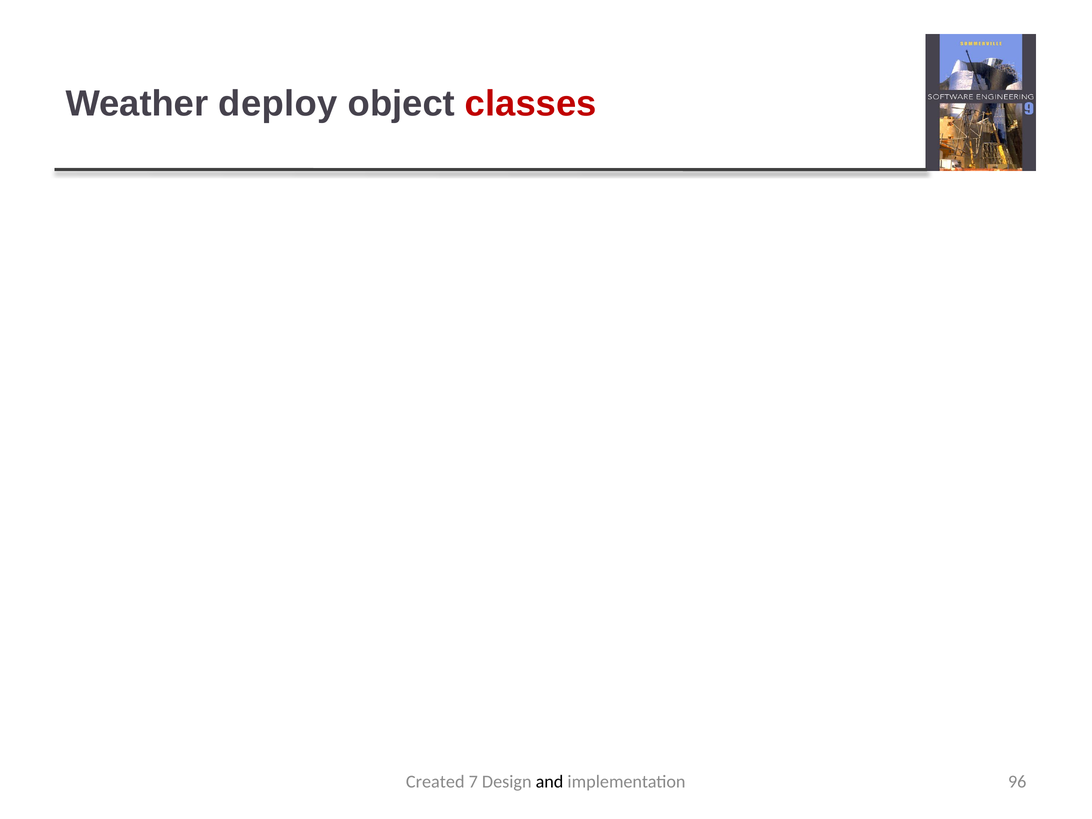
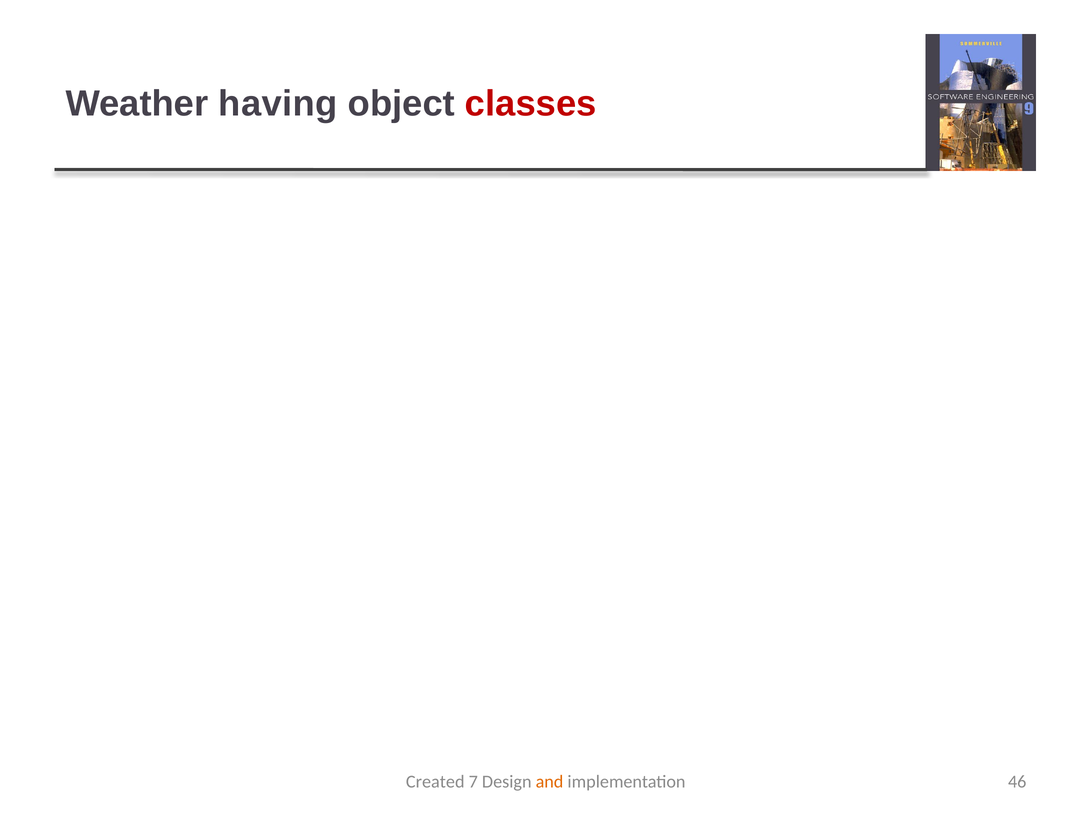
deploy: deploy -> having (278, 104)
and colour: black -> orange (550, 782)
96: 96 -> 46 (1017, 782)
